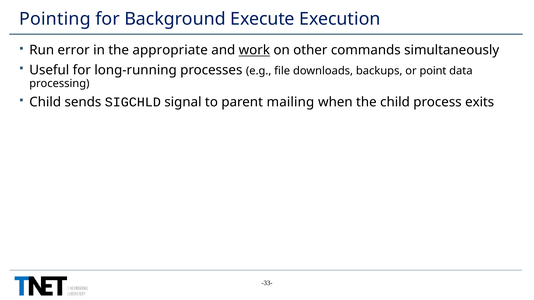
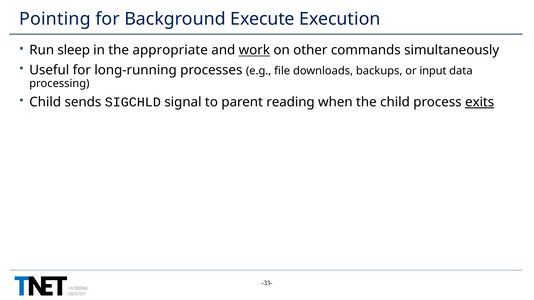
error: error -> sleep (74, 50)
point: point -> input (433, 71)
mailing: mailing -> reading (291, 102)
exits underline: none -> present (480, 102)
